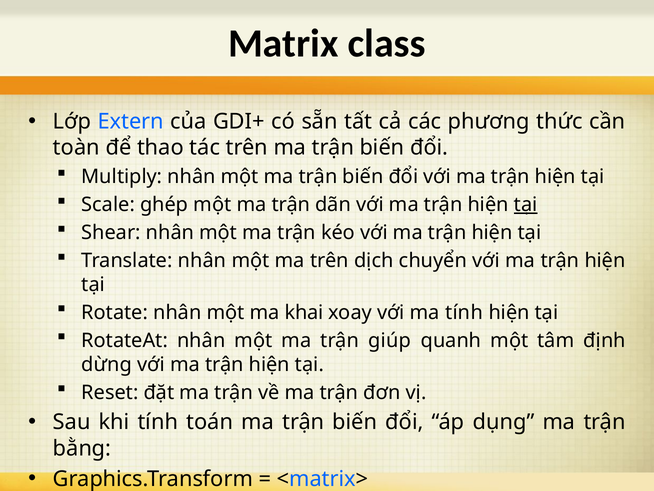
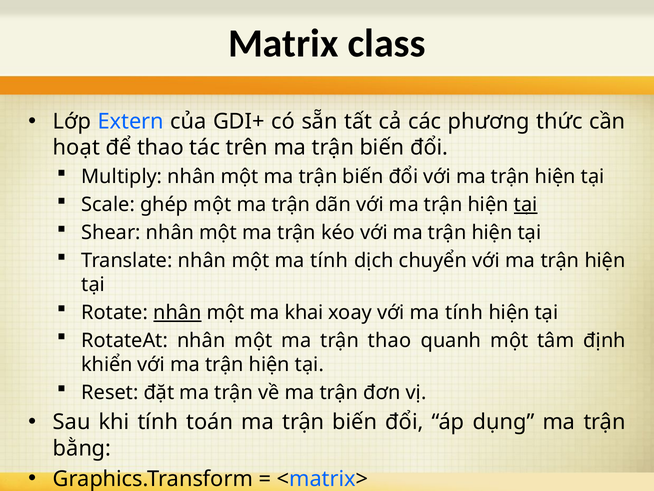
toàn: toàn -> hoạt (76, 148)
một ma trên: trên -> tính (329, 260)
nhân underline: none -> present (177, 312)
trận giúp: giúp -> thao (390, 340)
dừng: dừng -> khiển (107, 364)
